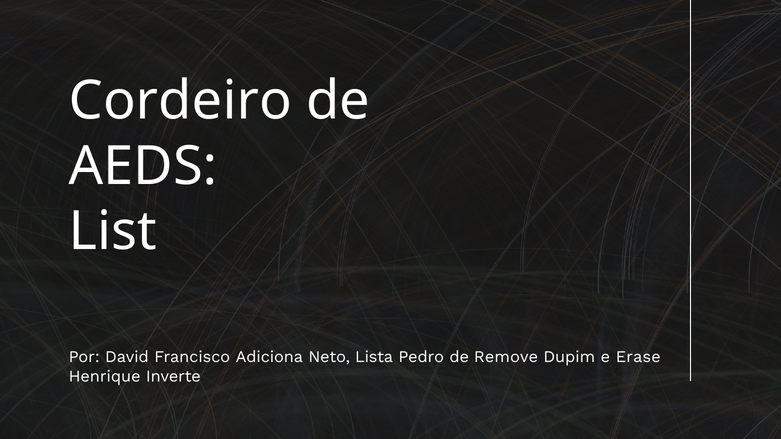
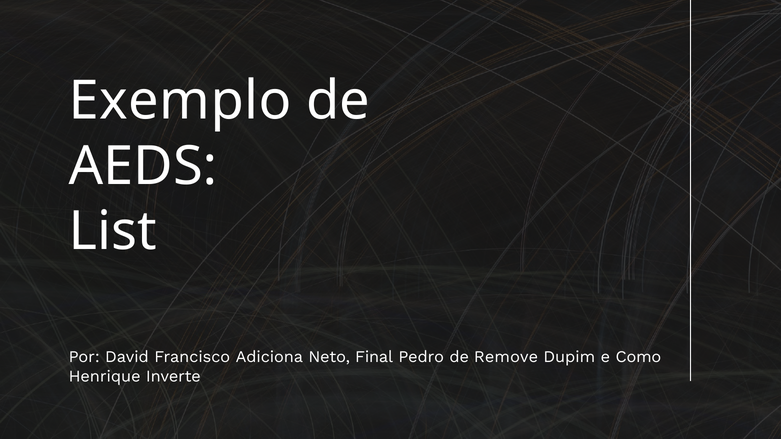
Cordeiro: Cordeiro -> Exemplo (180, 101)
Lista: Lista -> Final (374, 357)
Erase: Erase -> Como (638, 357)
